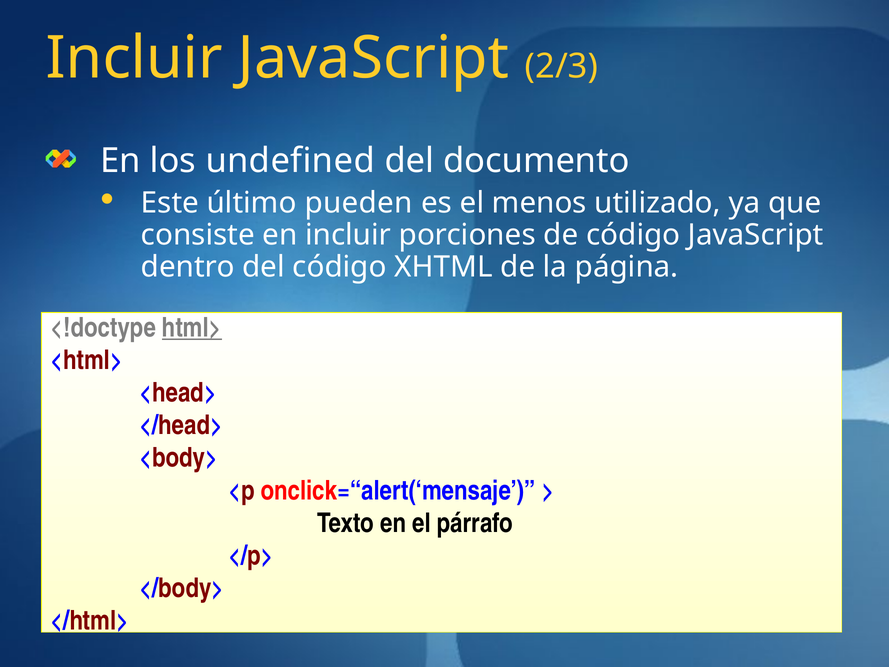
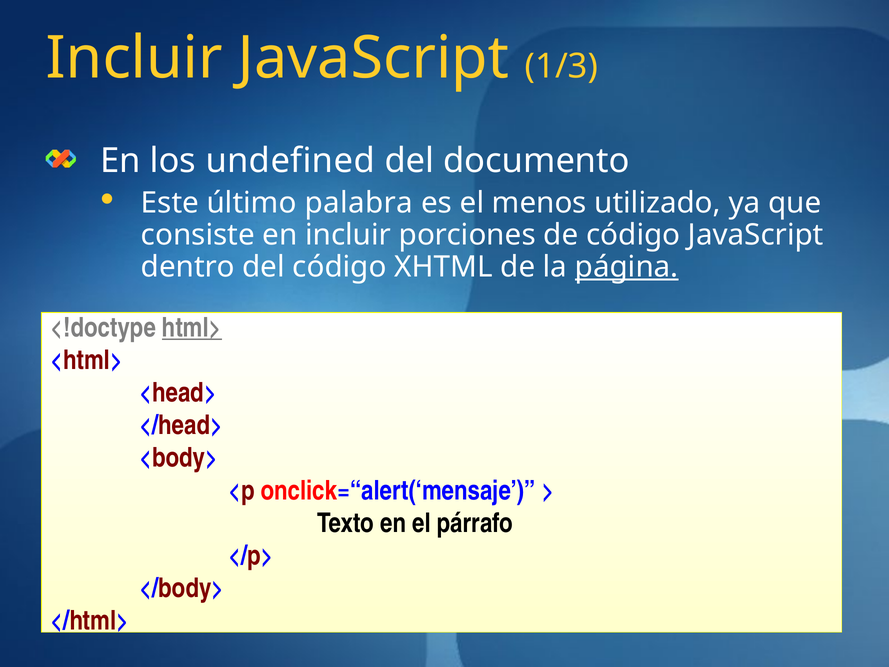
2/3: 2/3 -> 1/3 (561, 66)
pueden: pueden -> palabra (359, 203)
página underline: none -> present (627, 267)
